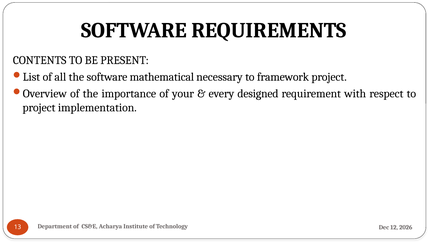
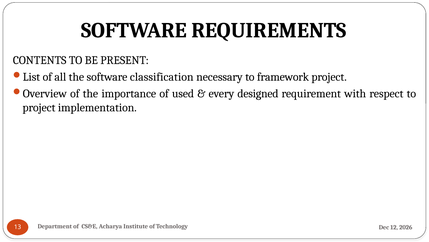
mathematical: mathematical -> classification (162, 77)
your: your -> used (183, 93)
